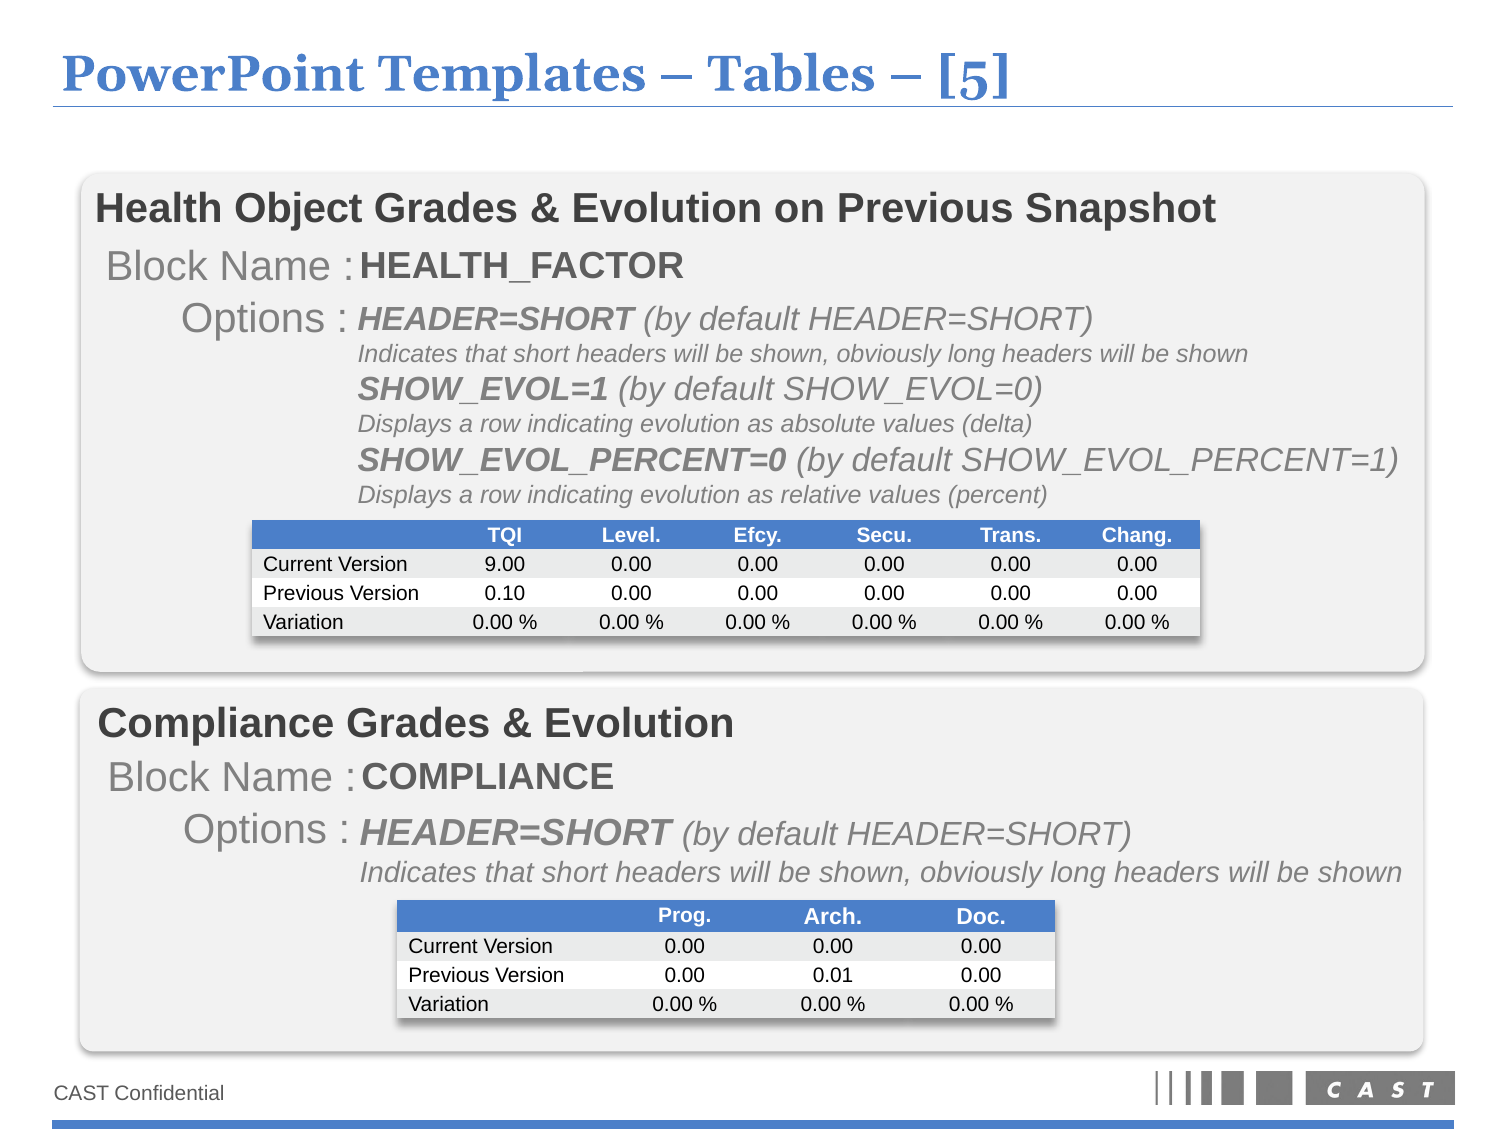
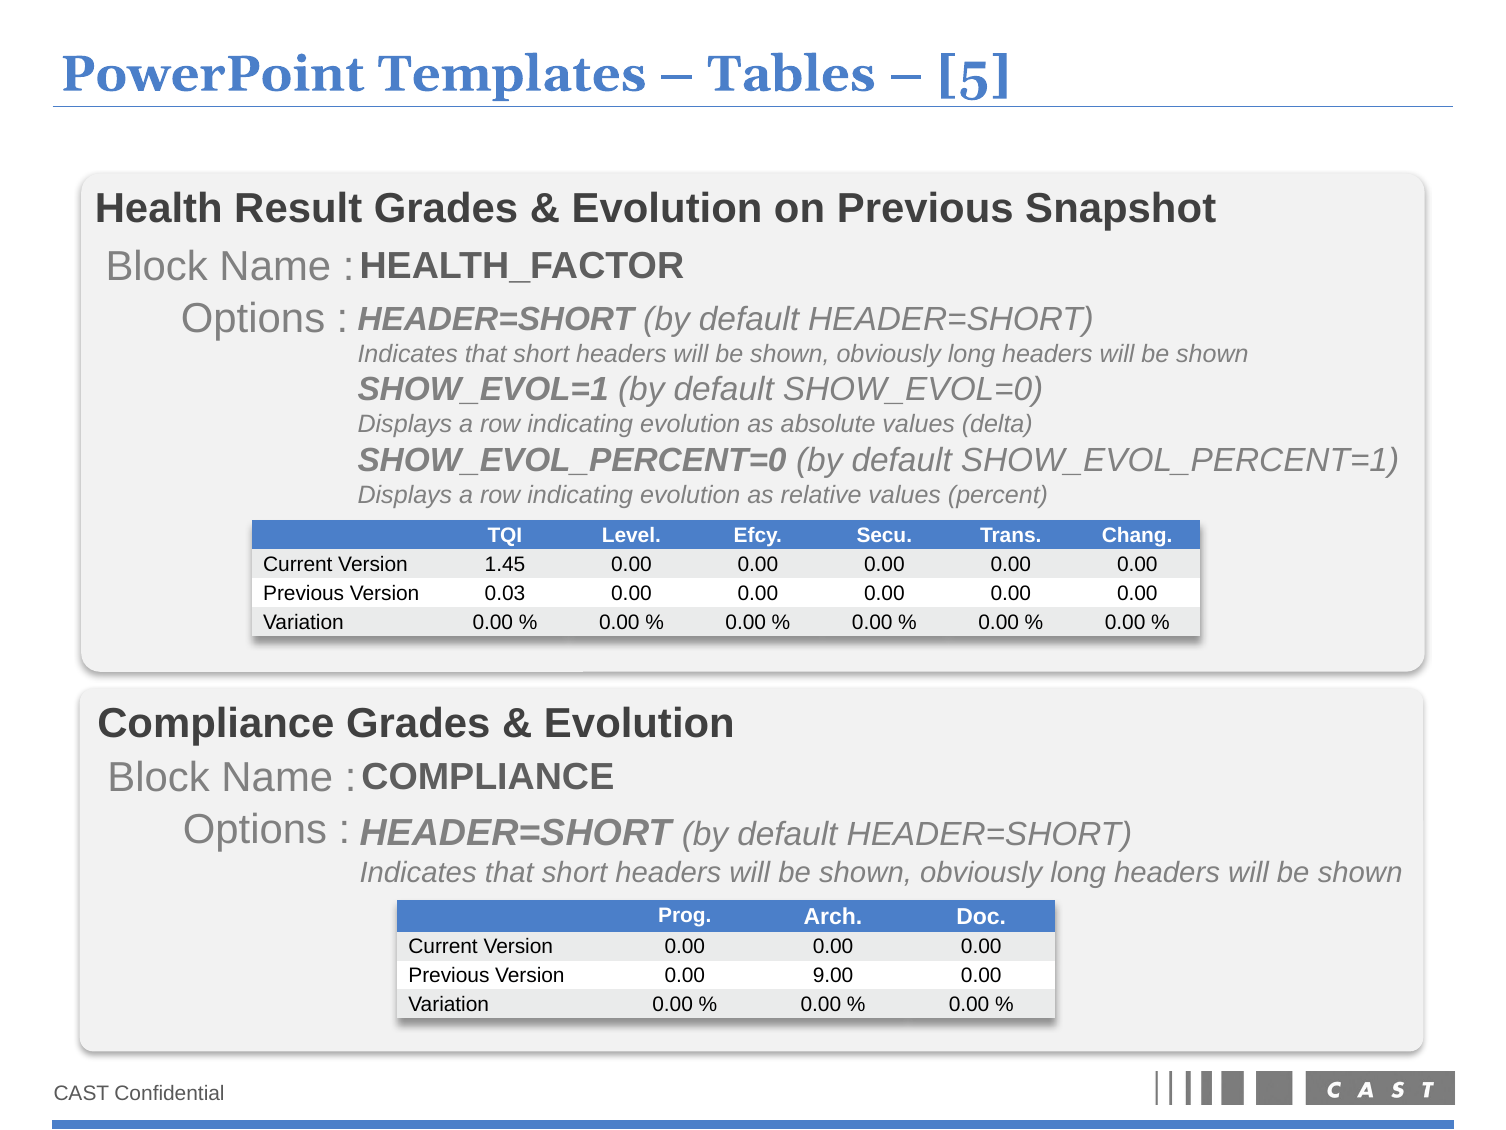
Object: Object -> Result (298, 209)
9.00: 9.00 -> 1.45 (505, 564)
0.10: 0.10 -> 0.03 (505, 593)
0.01: 0.01 -> 9.00 (833, 976)
